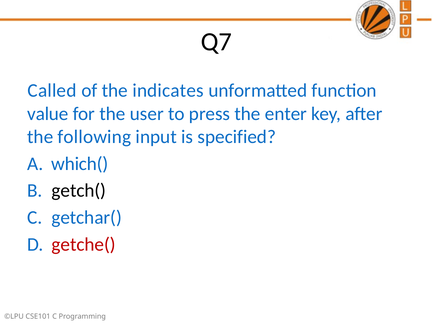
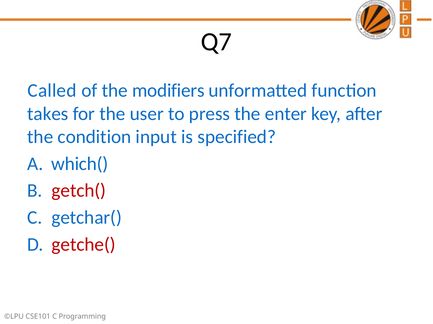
indicates: indicates -> modifiers (168, 91)
value: value -> takes (48, 114)
following: following -> condition (94, 137)
getch( colour: black -> red (79, 191)
